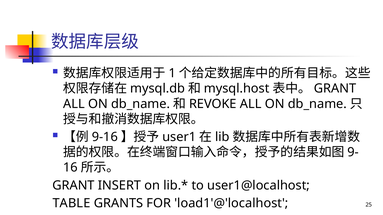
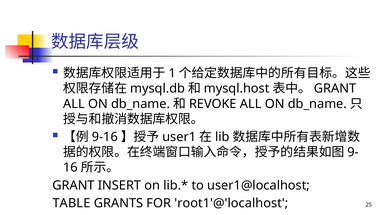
load1'@'localhost: load1'@'localhost -> root1'@'localhost (231, 204)
